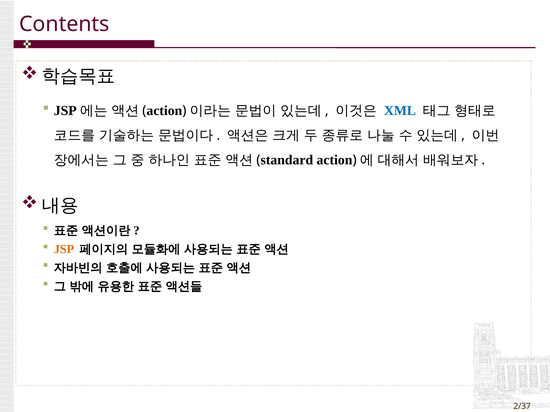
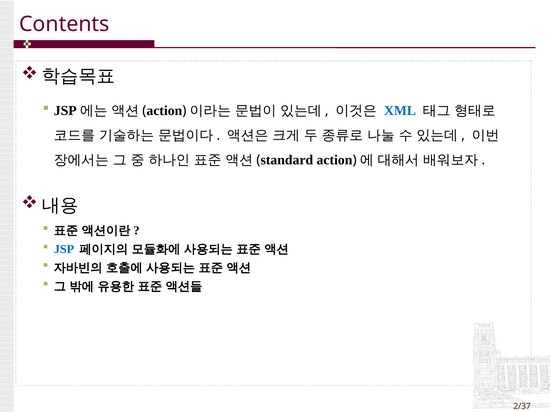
JSP colour: orange -> blue (64, 249)
